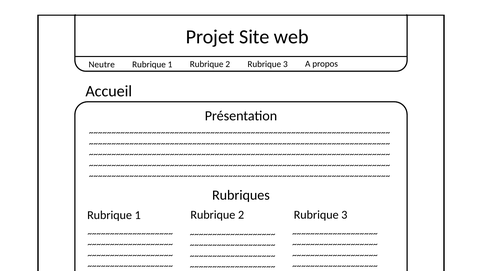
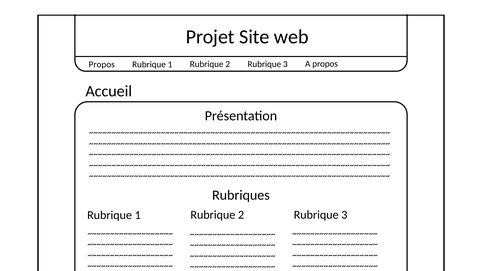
Neutre: Neutre -> Propos (102, 64)
